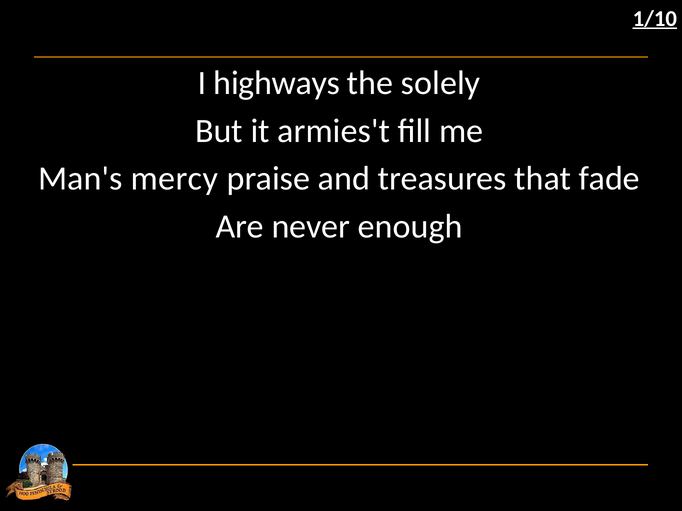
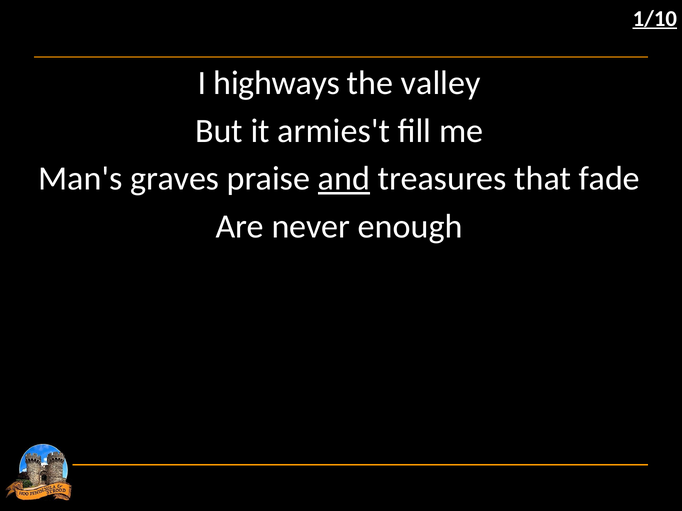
solely: solely -> valley (441, 83)
mercy: mercy -> graves (175, 179)
and underline: none -> present (344, 179)
